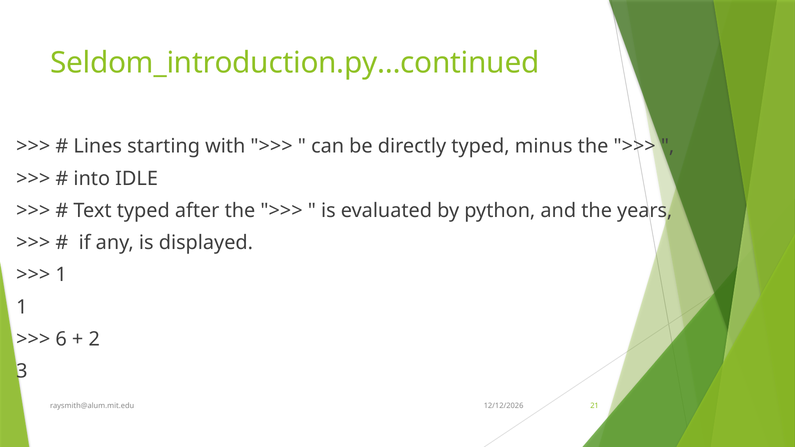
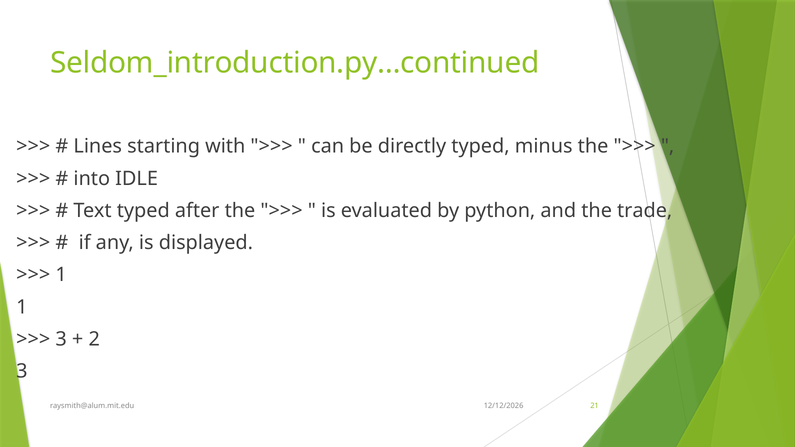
years: years -> trade (645, 211)
6: 6 -> 3 (61, 339)
